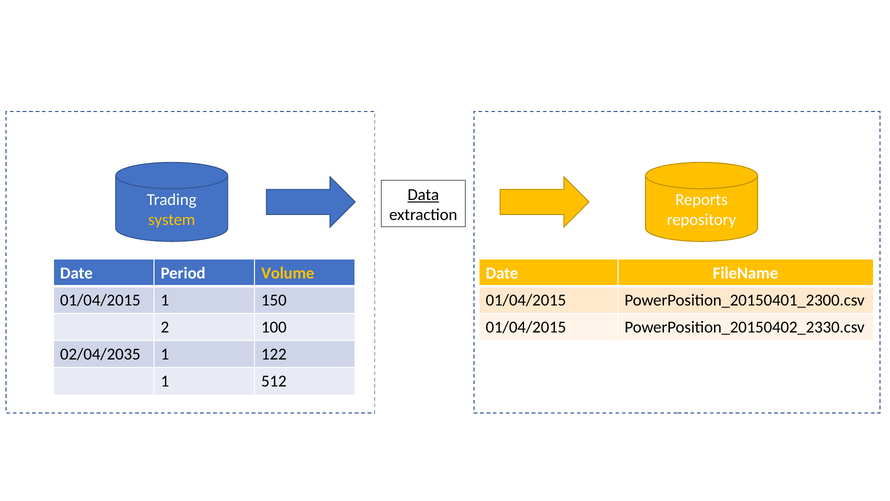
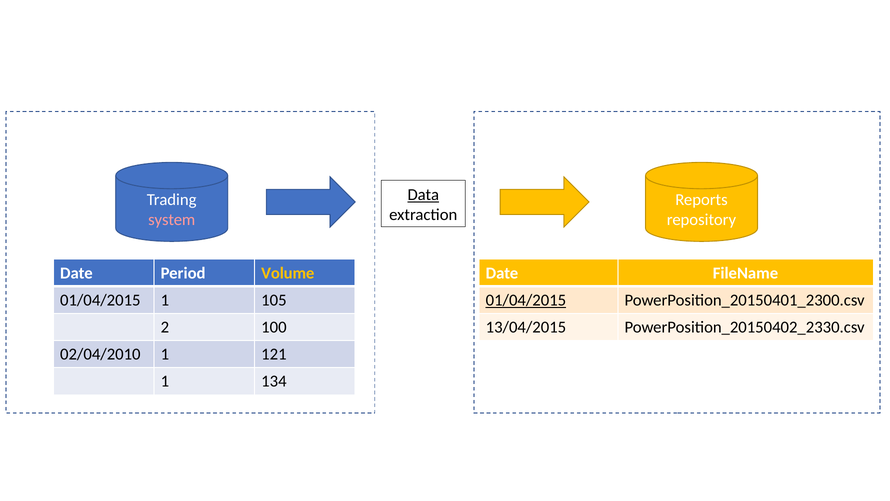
system colour: yellow -> pink (172, 219)
150: 150 -> 105 (274, 300)
01/04/2015 underline: none -> present (526, 300)
01/04/2015: 01/04/2015 -> 13/04/2015 (526, 327)
02/04/2035: 02/04/2035 -> 02/04/2010 (100, 354)
122: 122 -> 121 (274, 354)
512: 512 -> 134 (274, 381)
